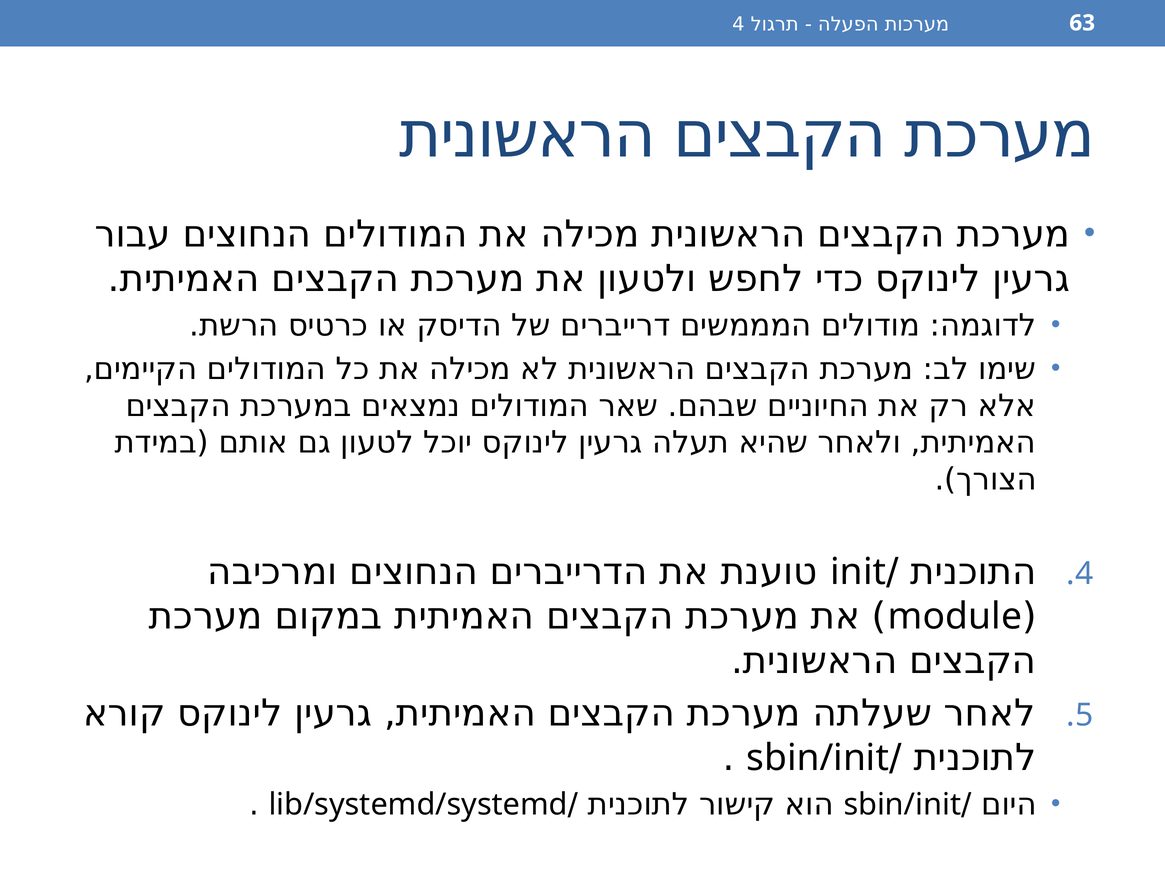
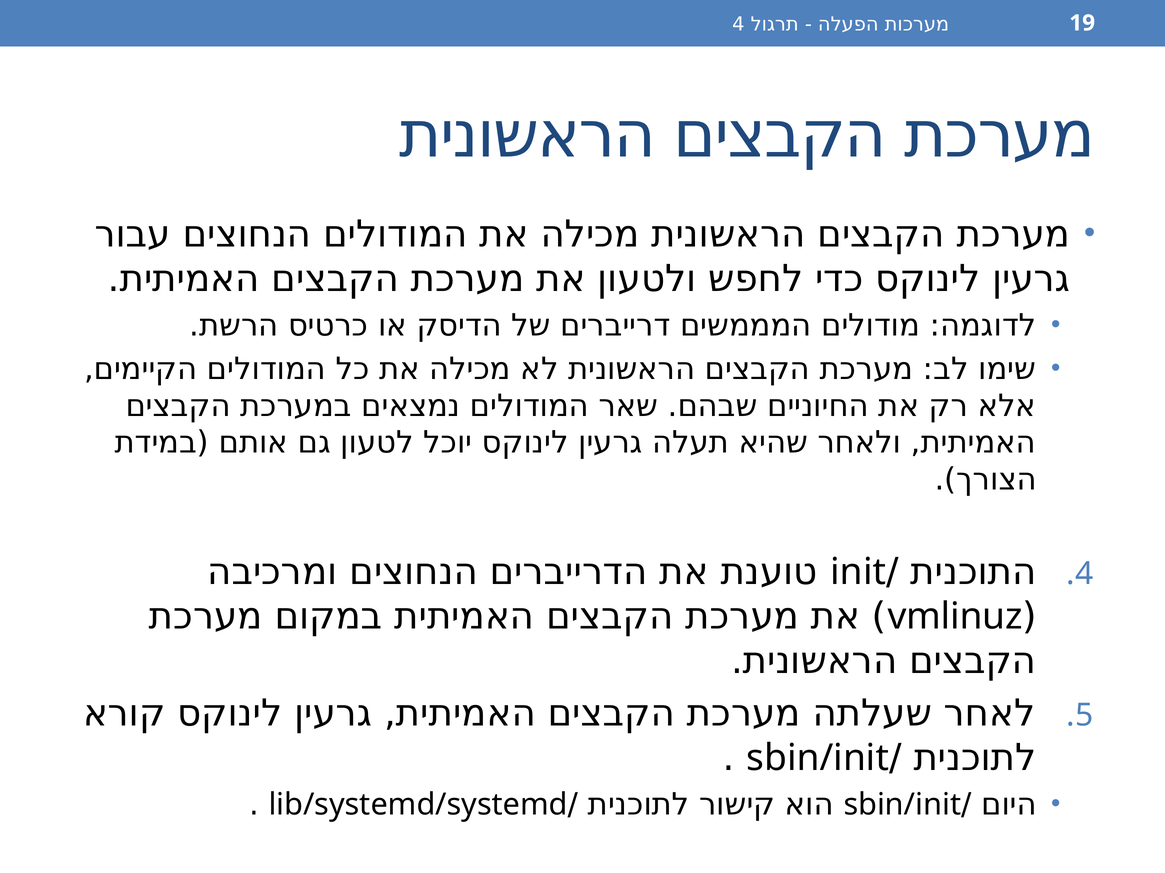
63: 63 -> 19 (1082, 23)
module: module -> vmlinuz (955, 617)
